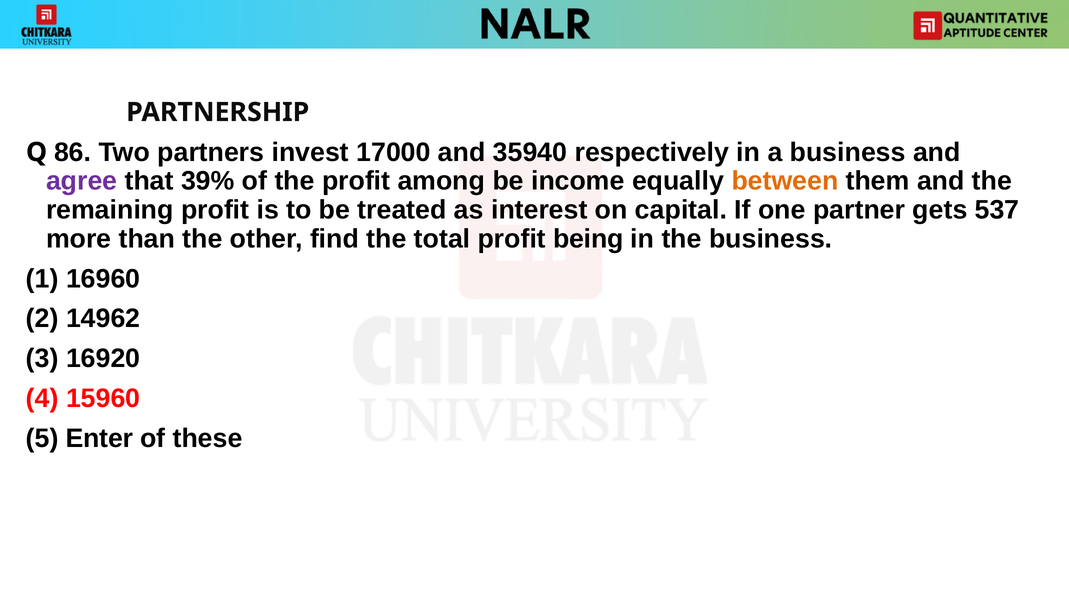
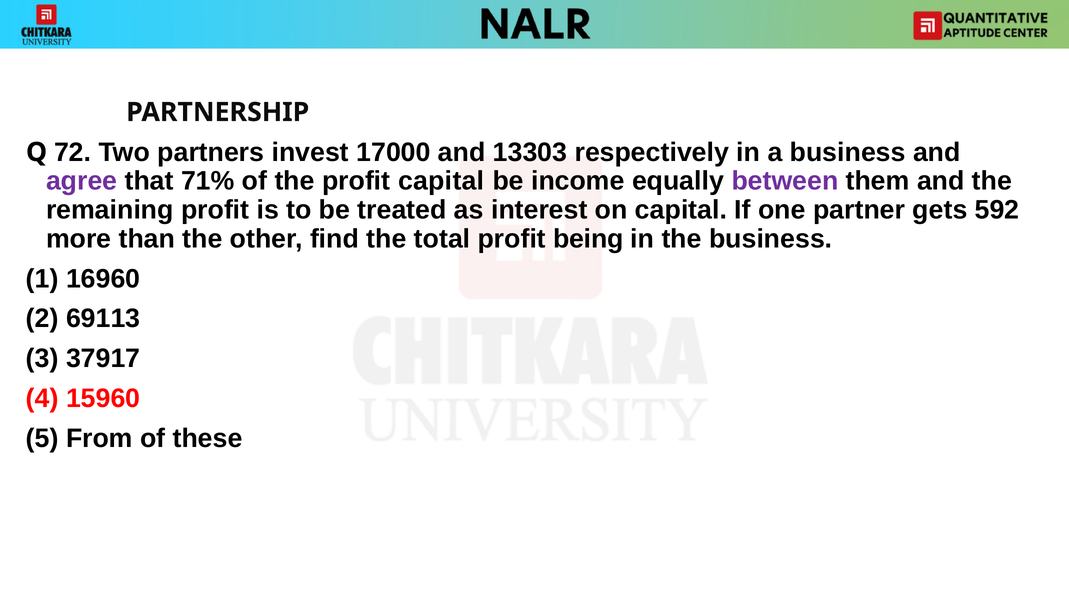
86: 86 -> 72 (73, 152)
35940: 35940 -> 13303 (530, 152)
39%: 39% -> 71% (208, 181)
profit among: among -> capital (441, 181)
between colour: orange -> purple (785, 181)
537: 537 -> 592 (997, 210)
14962: 14962 -> 69113 (103, 319)
16920: 16920 -> 37917 (103, 359)
Enter: Enter -> From (99, 439)
